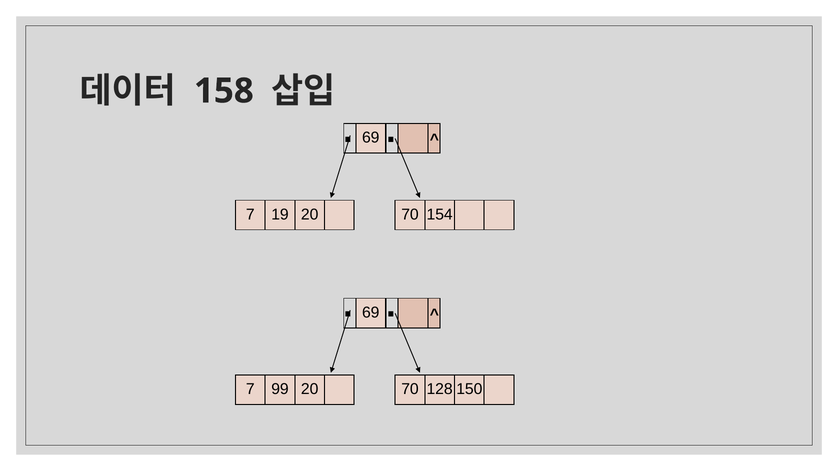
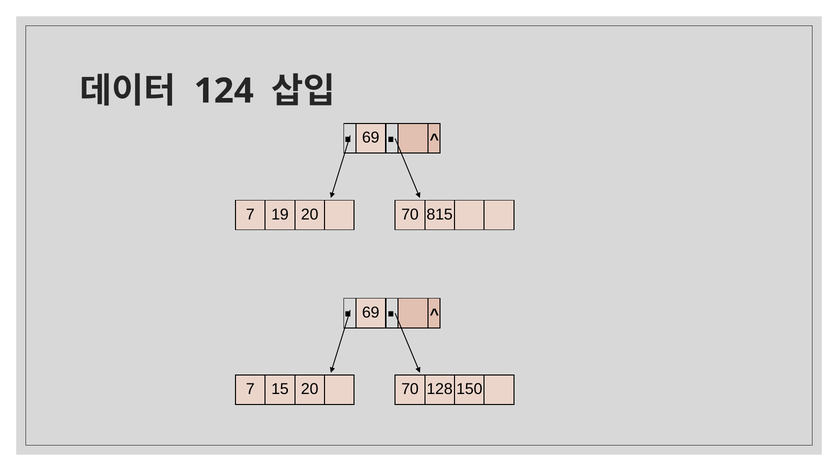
158: 158 -> 124 (224, 91)
154: 154 -> 815 (440, 215)
99: 99 -> 15 (280, 389)
